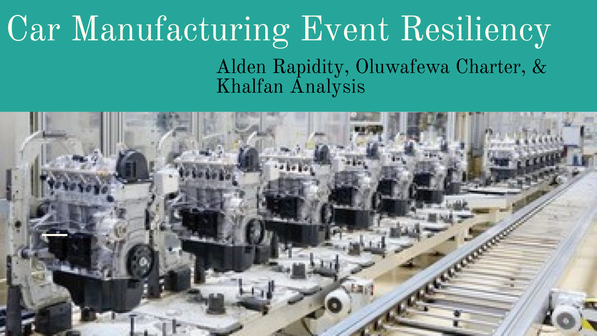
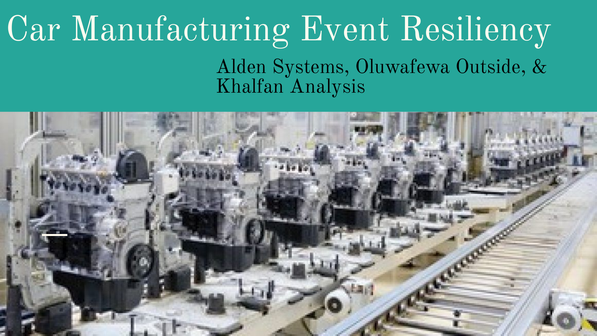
Rapidity: Rapidity -> Systems (311, 66)
Charter: Charter -> Outside (491, 66)
